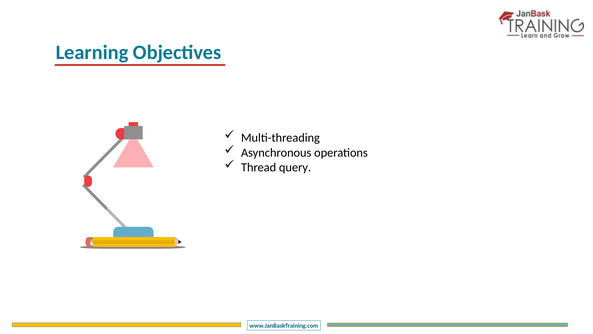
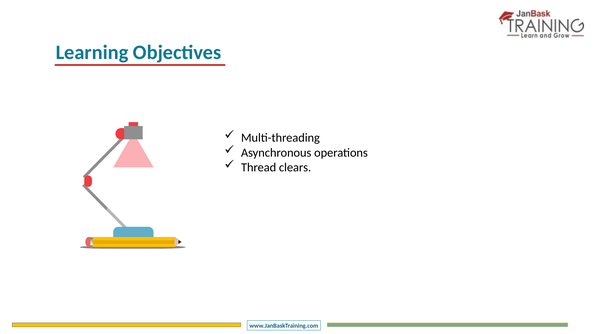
query: query -> clears (295, 167)
